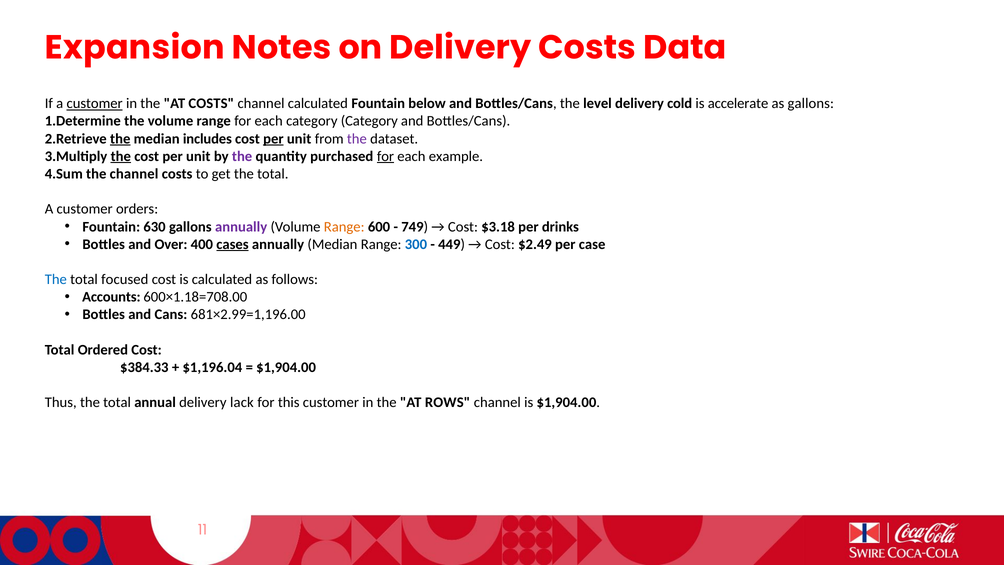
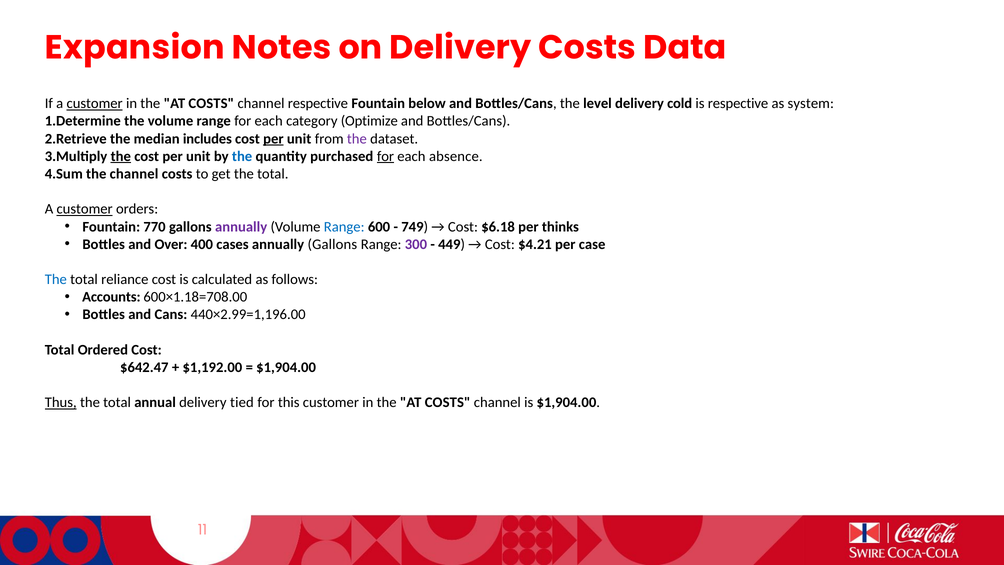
channel calculated: calculated -> respective (318, 104)
is accelerate: accelerate -> respective (738, 104)
as gallons: gallons -> system (811, 104)
category Category: Category -> Optimize (369, 121)
the underline: present -> none (120, 139)
the colour: purple -> blue (242, 156)
example: example -> absence (456, 156)
customer underline: none -> present (85, 209)
630: 630 -> 770 (155, 227)
Range colour: orange -> blue (344, 227)
$3.18: $3.18 -> $6.18 (498, 227)
drinks: drinks -> thinks (560, 227)
cases underline: present -> none (232, 244)
annually Median: Median -> Gallons (332, 244)
300 colour: blue -> purple (416, 244)
$2.49: $2.49 -> $4.21 (535, 244)
focused: focused -> reliance (125, 279)
681×2.99=1,196.00: 681×2.99=1,196.00 -> 440×2.99=1,196.00 (248, 314)
$384.33: $384.33 -> $642.47 (144, 367)
$1,196.04: $1,196.04 -> $1,192.00 (212, 367)
Thus underline: none -> present (61, 402)
lack: lack -> tied (242, 402)
ROWS: ROWS -> COSTS (448, 402)
